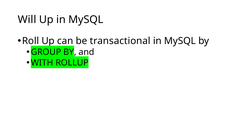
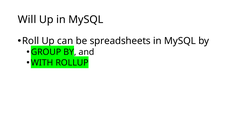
transactional: transactional -> spreadsheets (120, 41)
